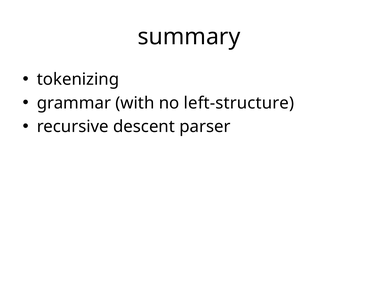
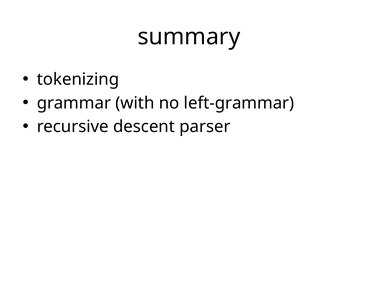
left-structure: left-structure -> left-grammar (239, 103)
